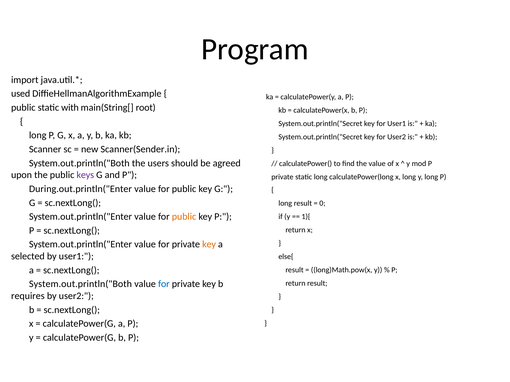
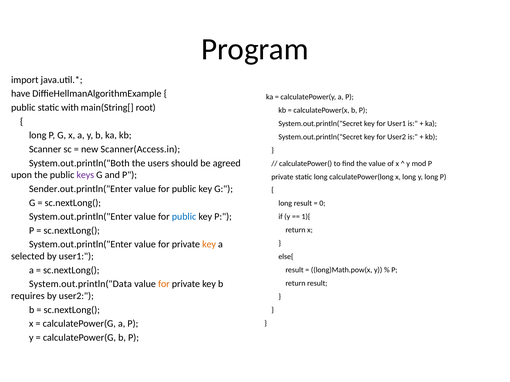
used: used -> have (21, 94)
Scanner(Sender.in: Scanner(Sender.in -> Scanner(Access.in (140, 149)
During.out.println("Enter: During.out.println("Enter -> Sender.out.println("Enter (81, 189)
public colour: orange -> blue (184, 217)
System.out.println("Both: System.out.println("Both -> System.out.println("Data (80, 284)
for colour: blue -> orange (164, 284)
